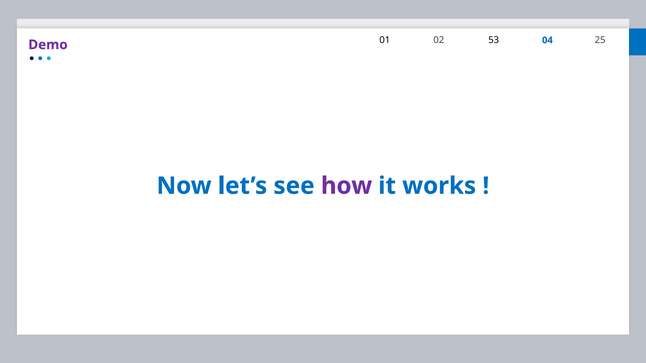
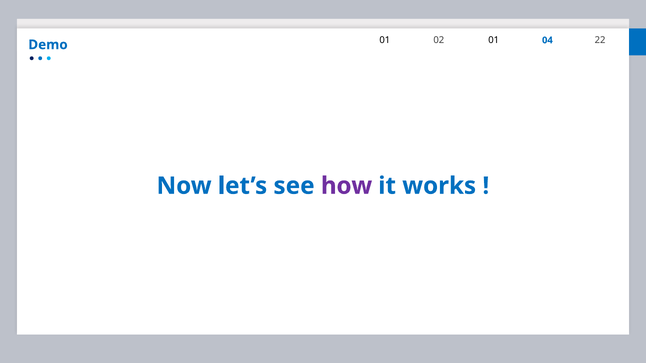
02 53: 53 -> 01 (494, 40)
25: 25 -> 22 (600, 40)
Demo colour: purple -> blue (48, 45)
